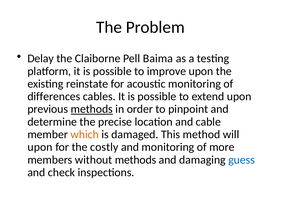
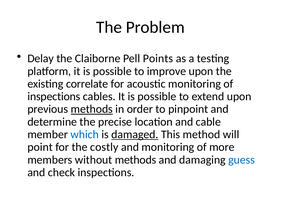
Baima: Baima -> Points (158, 58)
reinstate: reinstate -> correlate (87, 84)
differences: differences -> inspections (54, 96)
which colour: orange -> blue (85, 134)
damaged underline: none -> present (135, 134)
upon: upon -> point (40, 147)
